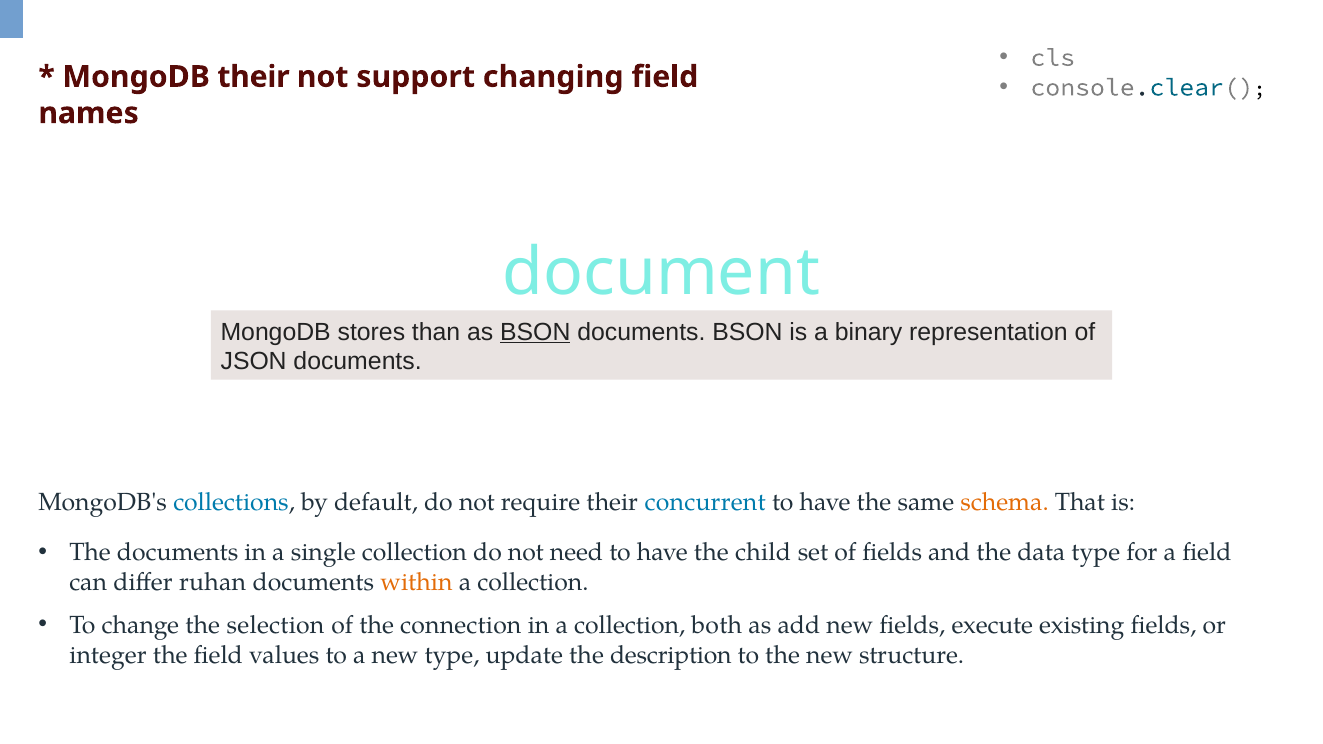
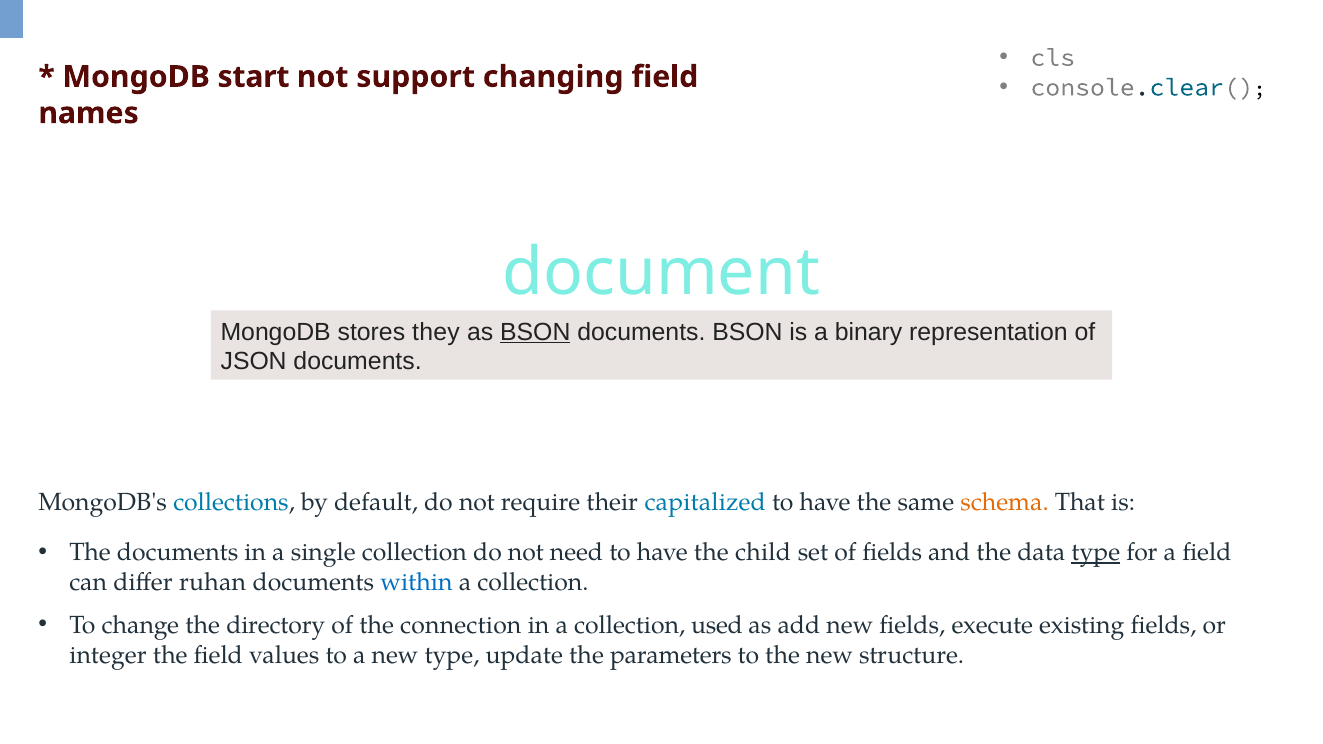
MongoDB their: their -> start (254, 77)
than: than -> they (436, 332)
concurrent: concurrent -> capitalized (705, 503)
type underline: none -> present (1096, 553)
within colour: orange -> blue (416, 582)
selection: selection -> directory (276, 625)
both: both -> used (717, 625)
description: description -> parameters (671, 655)
